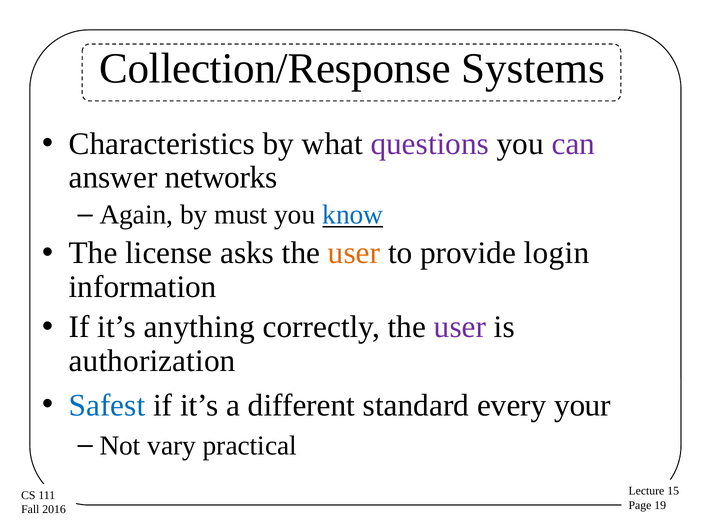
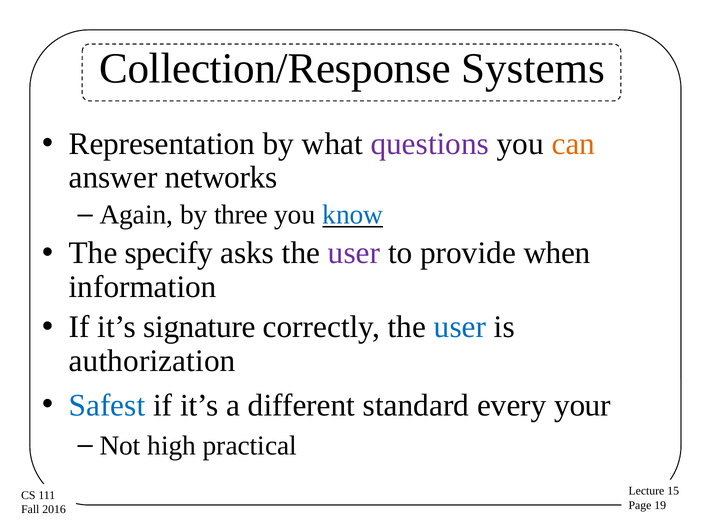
Characteristics: Characteristics -> Representation (162, 144)
can colour: purple -> orange (573, 144)
must: must -> three (241, 215)
license: license -> specify (169, 253)
user colour: orange -> purple (354, 253)
login: login -> when (557, 253)
anything: anything -> signature (199, 327)
user colour: purple -> blue (460, 327)
vary: vary -> high (172, 445)
